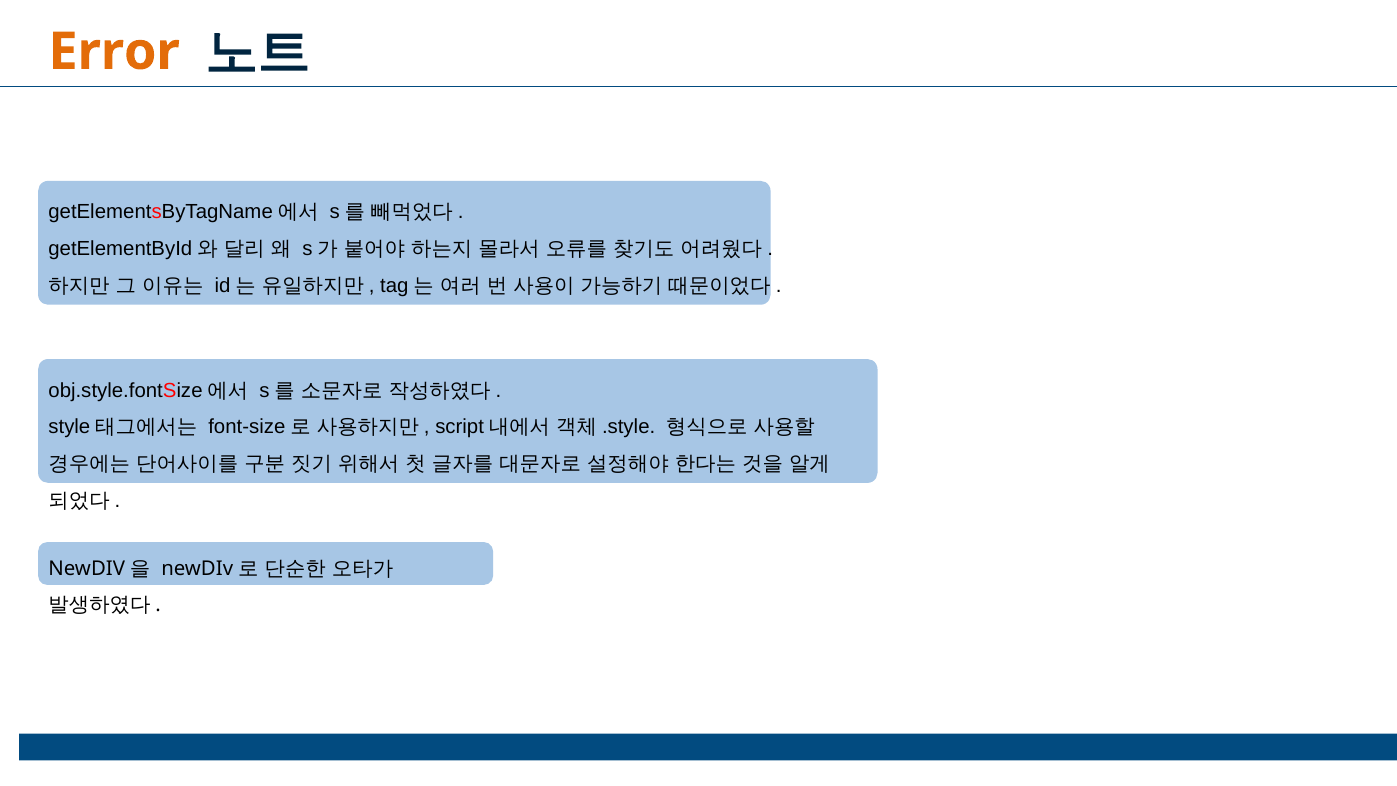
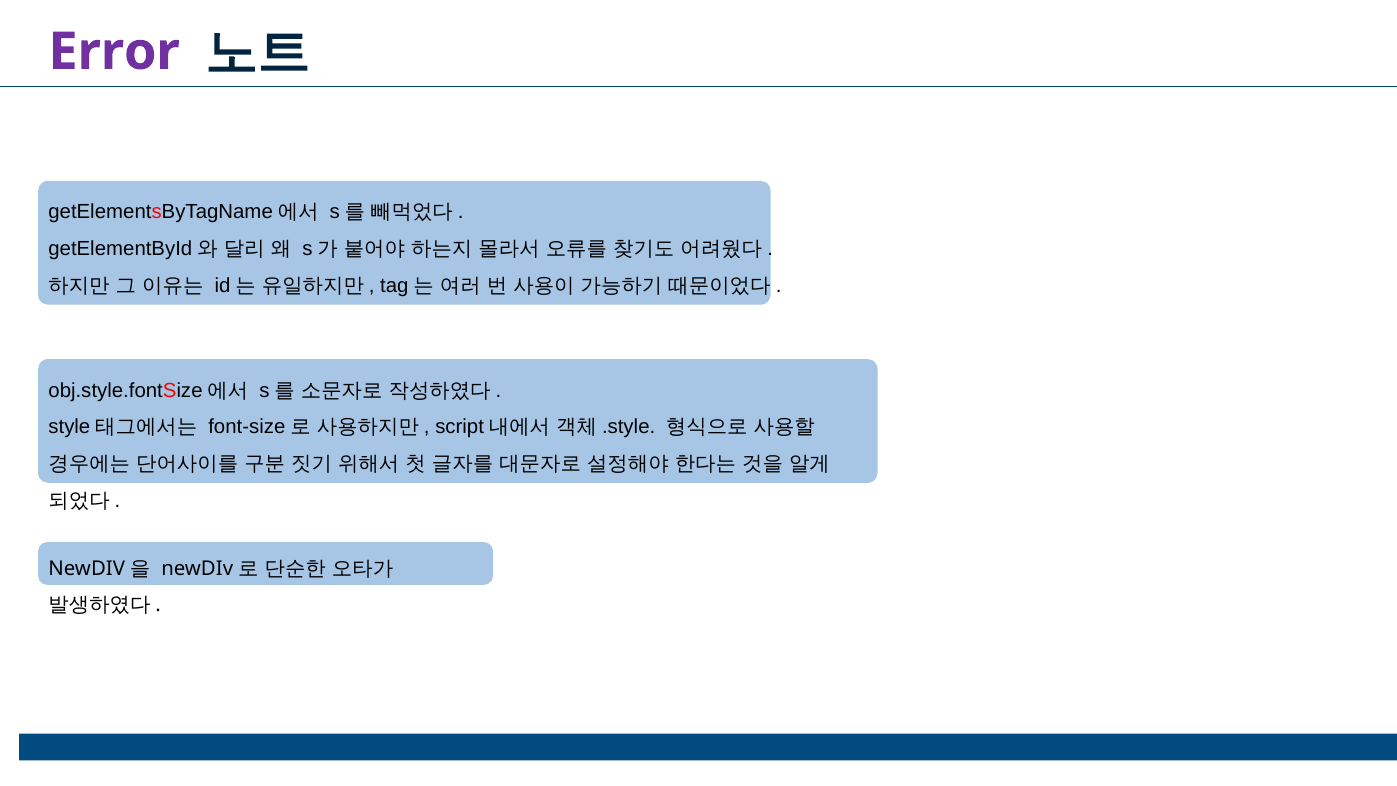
Error colour: orange -> purple (114, 52)
